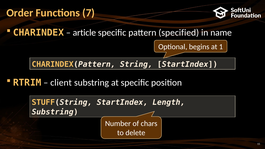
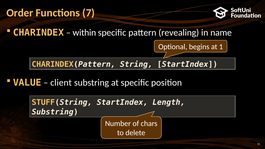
article: article -> within (84, 33)
specified: specified -> revealing (179, 33)
RTRIM: RTRIM -> VALUE (27, 83)
